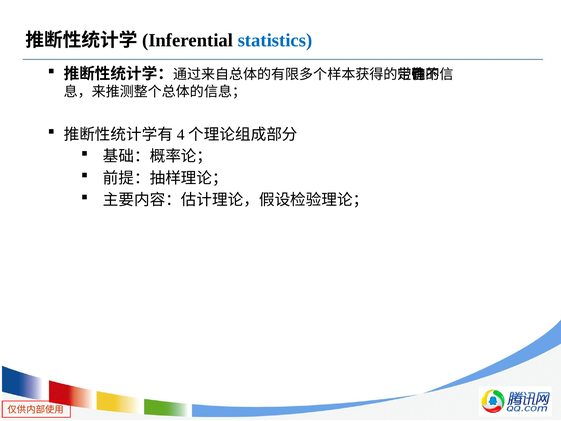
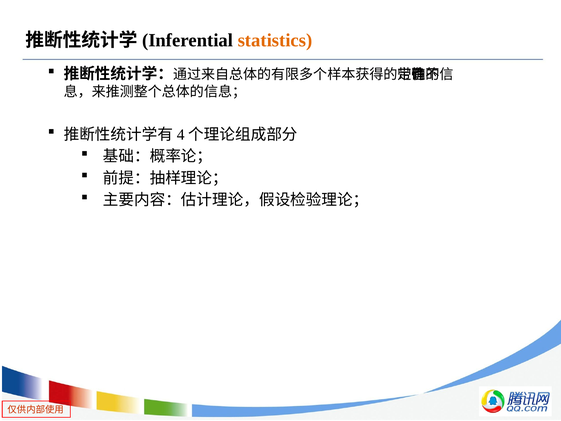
statistics colour: blue -> orange (275, 40)
